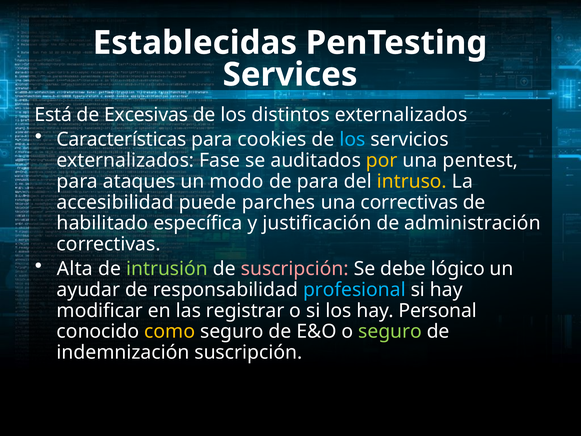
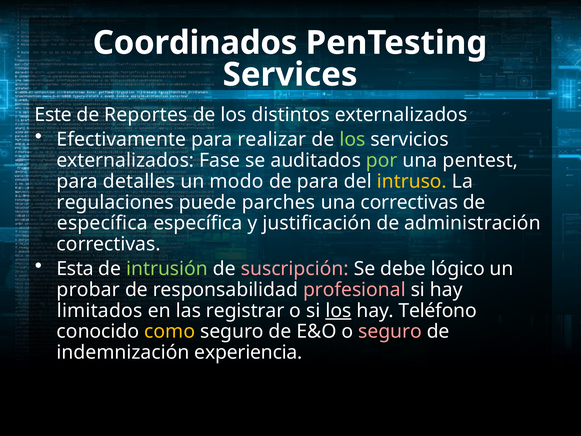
Establecidas: Establecidas -> Coordinados (195, 43)
Está: Está -> Este (53, 115)
Excesivas: Excesivas -> Reportes (146, 115)
Características: Características -> Efectivamente (121, 139)
cookies: cookies -> realizar (272, 139)
los colour: light blue -> light green (352, 139)
por colour: yellow -> light green (382, 160)
ataques: ataques -> detalles (139, 181)
accesibilidad: accesibilidad -> regulaciones (115, 202)
habilitado: habilitado -> específica (102, 223)
Alta: Alta -> Esta (75, 269)
ayudar: ayudar -> probar (88, 290)
profesional colour: light blue -> pink (354, 290)
modificar: modificar -> limitados (100, 310)
los underline: none -> present (338, 310)
Personal: Personal -> Teléfono (438, 310)
seguro colour: light green -> pink (390, 331)
indemnización suscripción: suscripción -> experiencia (248, 352)
